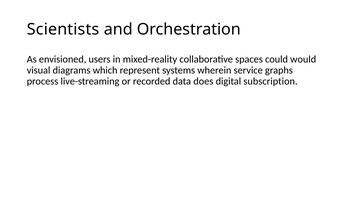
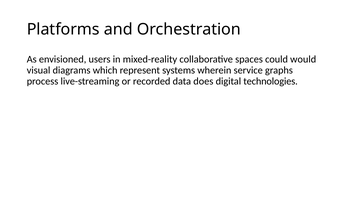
Scientists: Scientists -> Platforms (63, 29)
subscription: subscription -> technologies (271, 81)
